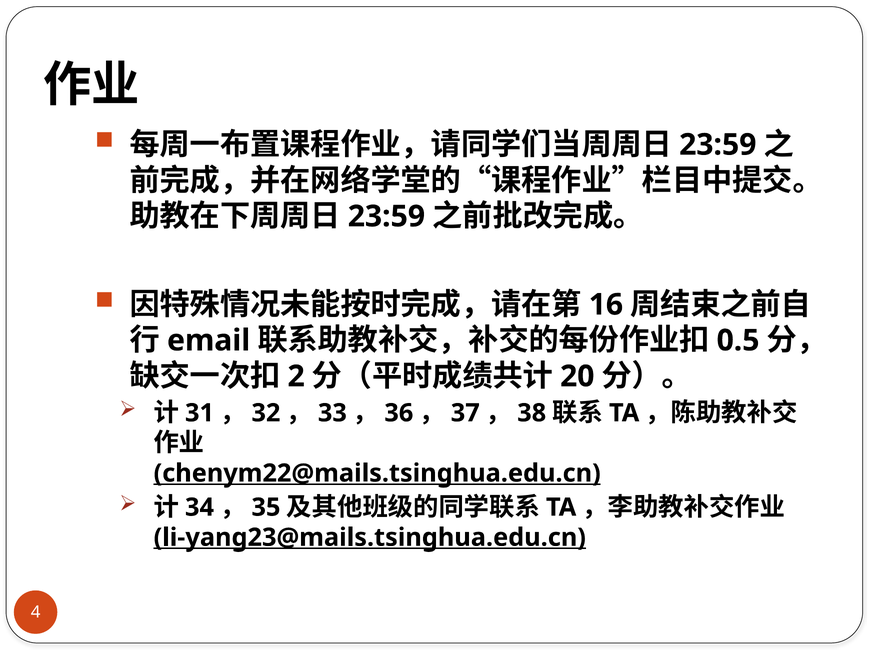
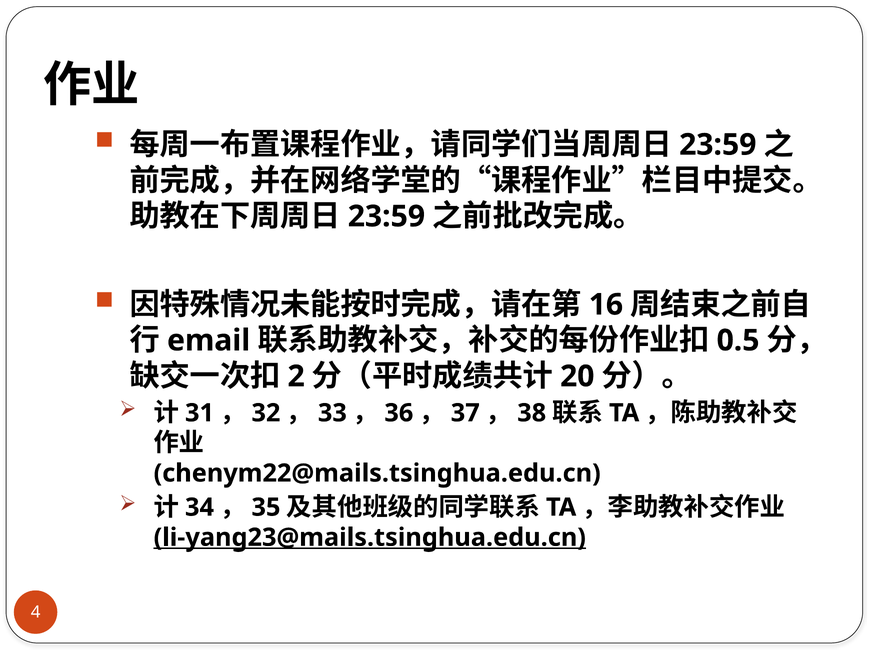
chenym22@mails.tsinghua.edu.cn underline: present -> none (377, 473)
